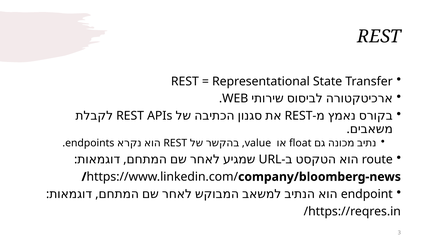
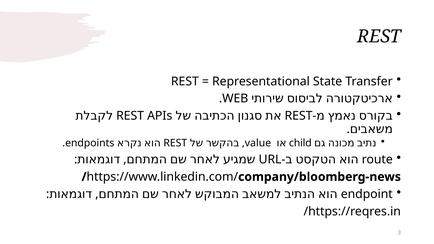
float: float -> child (300, 143)
